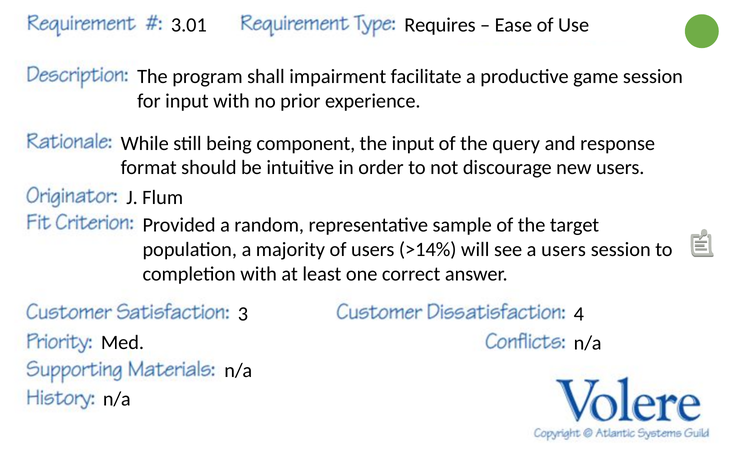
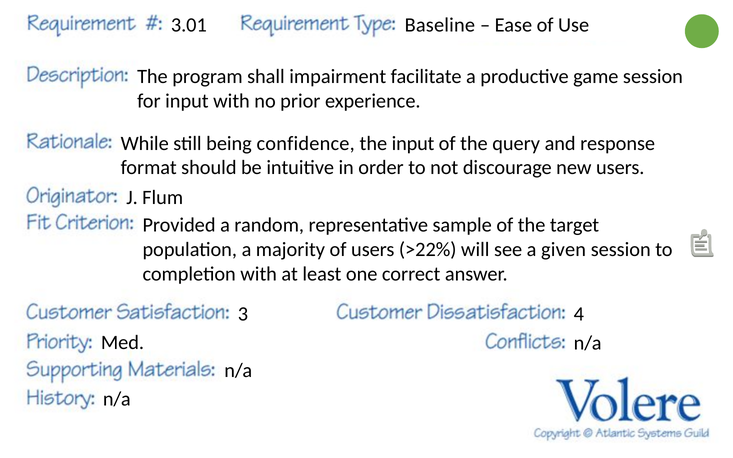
Requires: Requires -> Baseline (440, 25)
component: component -> confidence (306, 143)
>14%: >14% -> >22% (428, 250)
a users: users -> given (564, 250)
